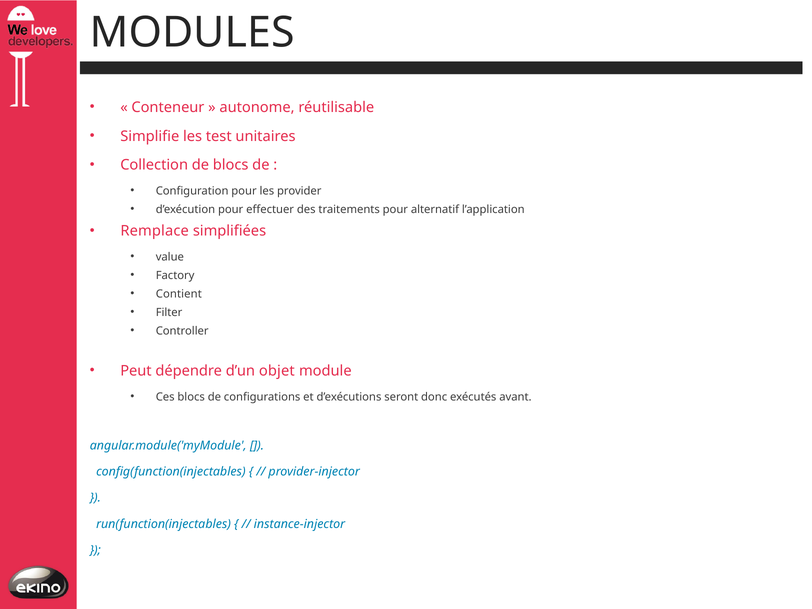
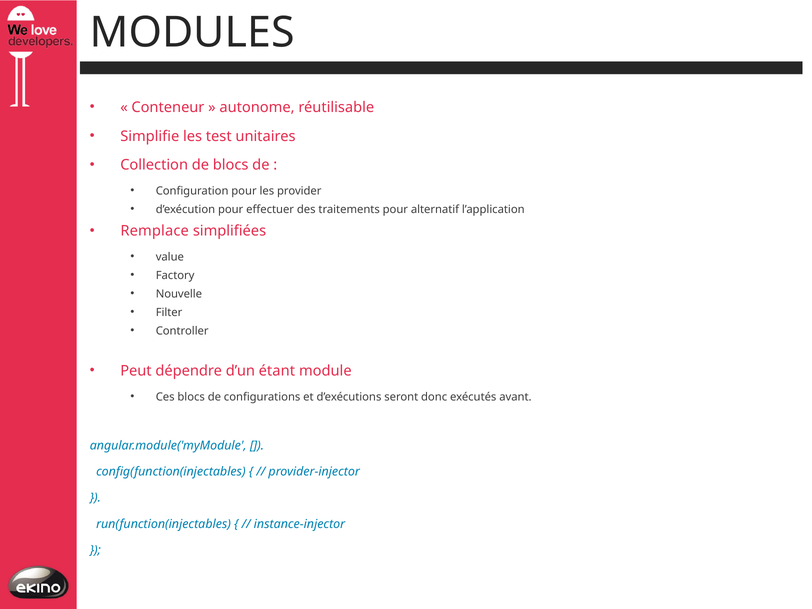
Contient: Contient -> Nouvelle (179, 294)
objet: objet -> étant (277, 371)
